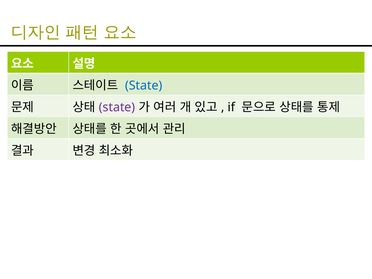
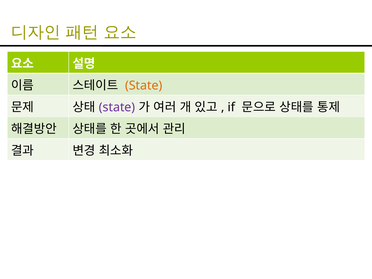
State colour: blue -> orange (144, 85)
